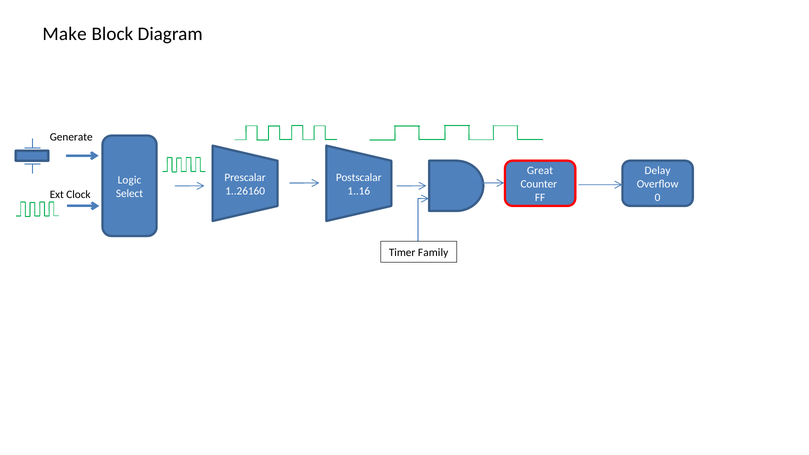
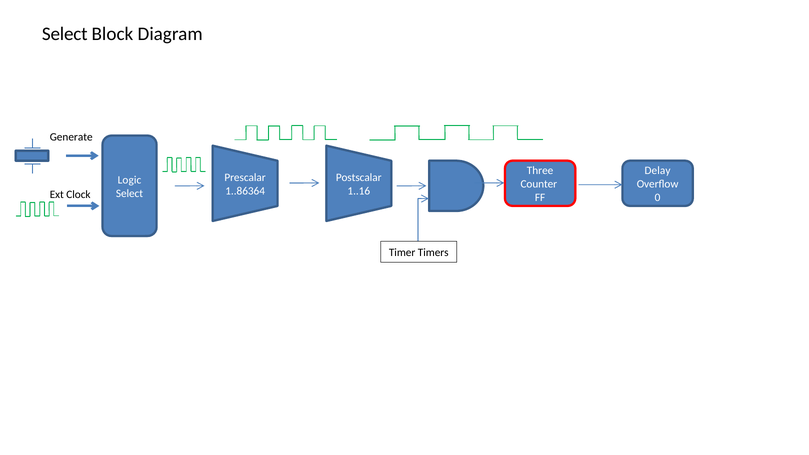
Make: Make -> Select (65, 34)
Great: Great -> Three (540, 171)
1..26160: 1..26160 -> 1..86364 (245, 191)
Family: Family -> Timers (433, 253)
